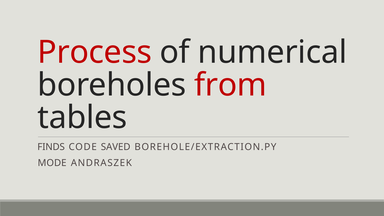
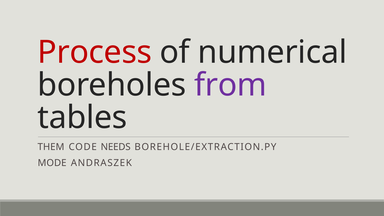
from colour: red -> purple (231, 85)
FINDS: FINDS -> THEM (51, 147)
SAVED: SAVED -> NEEDS (116, 147)
